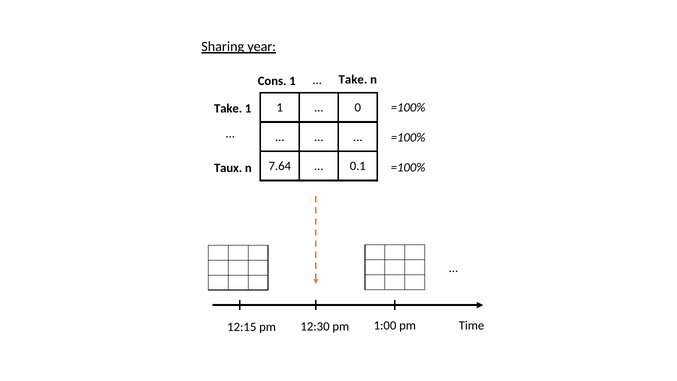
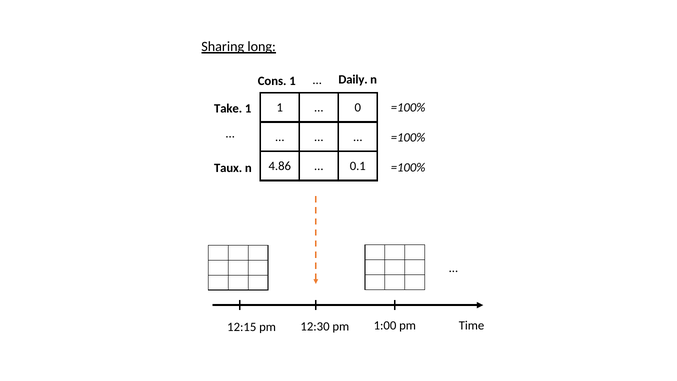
year: year -> long (262, 47)
1 Take: Take -> Daily (353, 79)
7.64: 7.64 -> 4.86 (280, 166)
